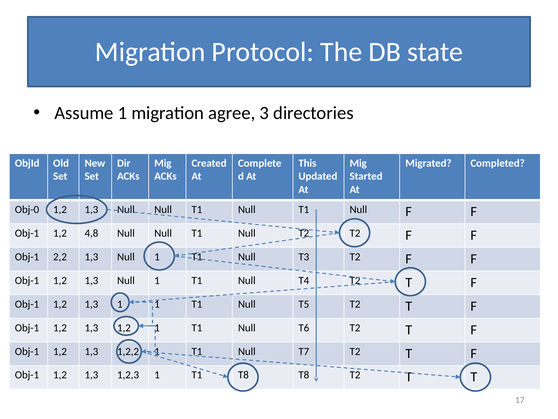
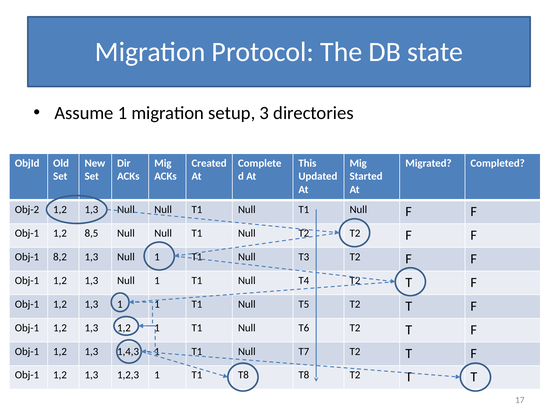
agree: agree -> setup (232, 113)
Obj-0: Obj-0 -> Obj-2 (27, 209)
4,8: 4,8 -> 8,5 (91, 233)
2,2: 2,2 -> 8,2 (60, 257)
1,2,2: 1,2,2 -> 1,4,3 (128, 351)
